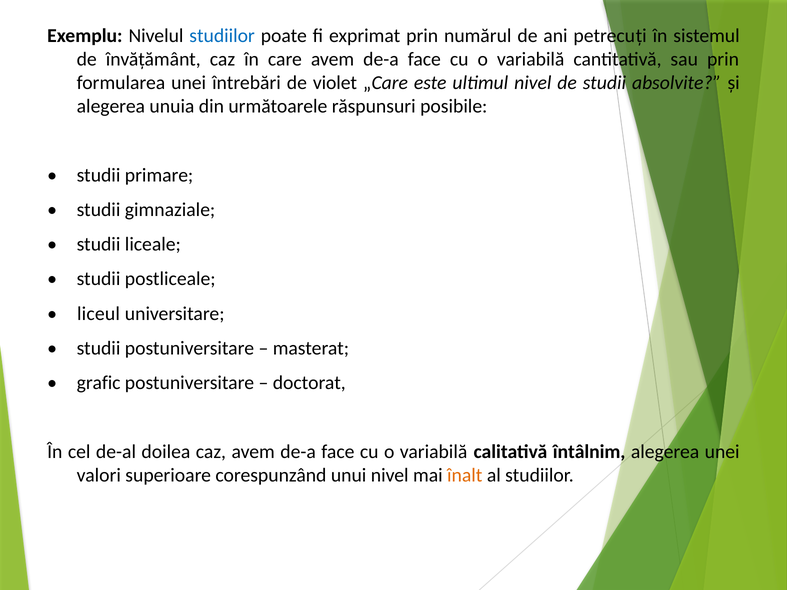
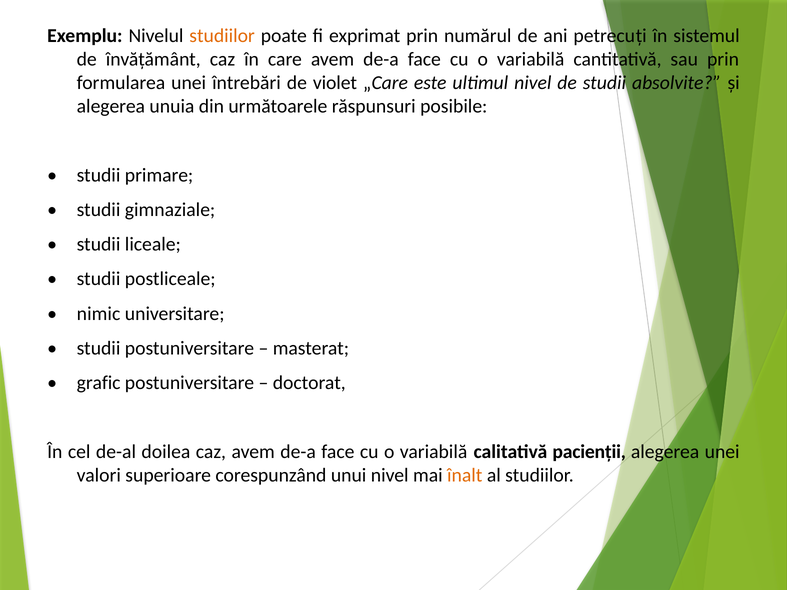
studiilor colour: blue -> orange (222, 36)
liceul: liceul -> nimic (99, 314)
întâlnim: întâlnim -> pacienții (589, 452)
